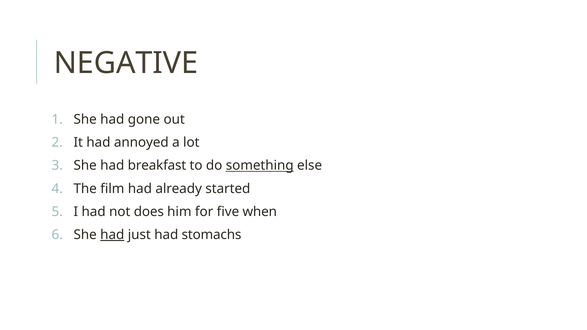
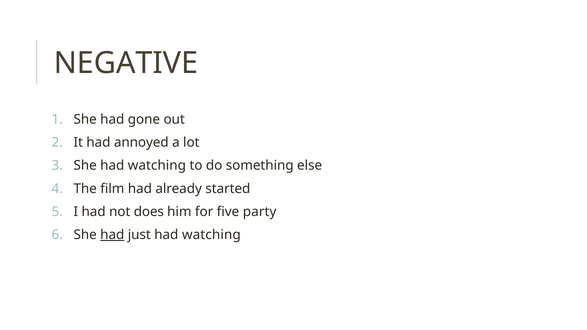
She had breakfast: breakfast -> watching (157, 166)
something underline: present -> none (260, 166)
when: when -> party (260, 212)
just had stomachs: stomachs -> watching (211, 235)
